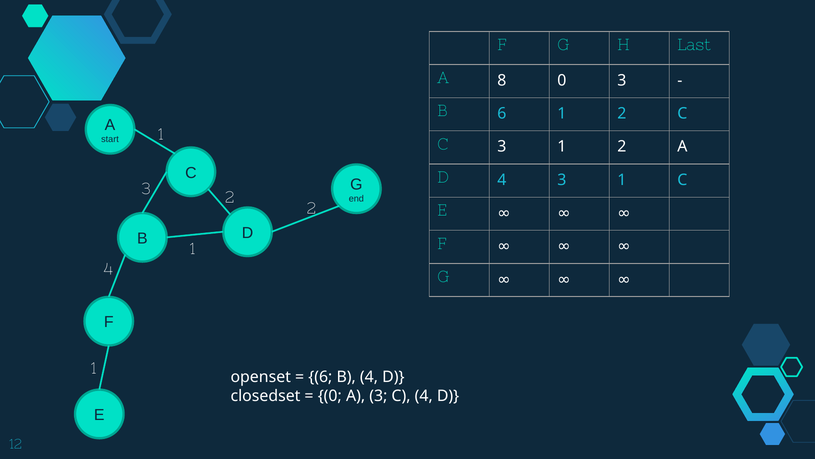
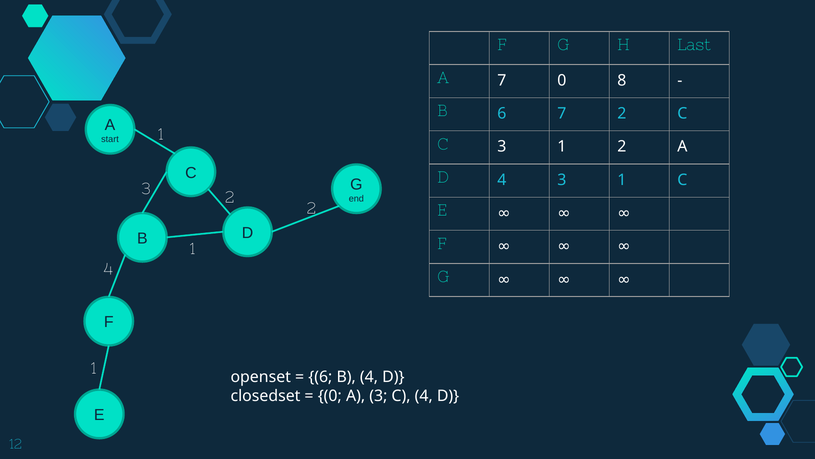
A 8: 8 -> 7 (502, 80)
0 3: 3 -> 8 (622, 80)
6 1: 1 -> 7 (562, 113)
